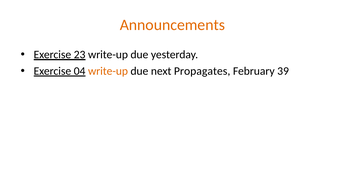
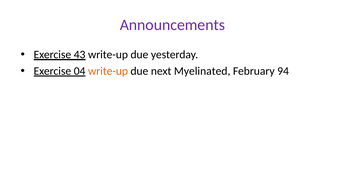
Announcements colour: orange -> purple (172, 25)
23: 23 -> 43 (80, 55)
Propagates: Propagates -> Myelinated (202, 71)
39: 39 -> 94 (283, 71)
